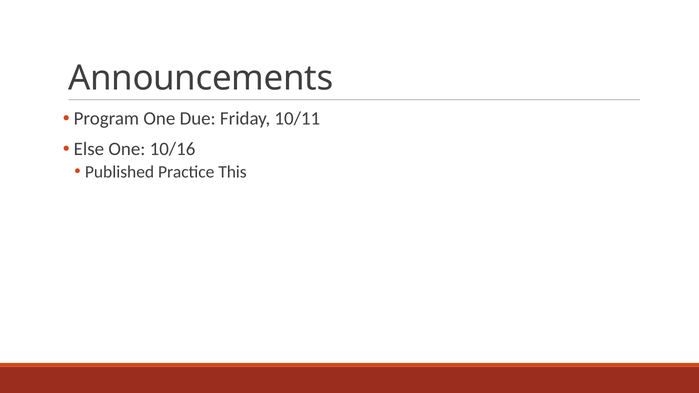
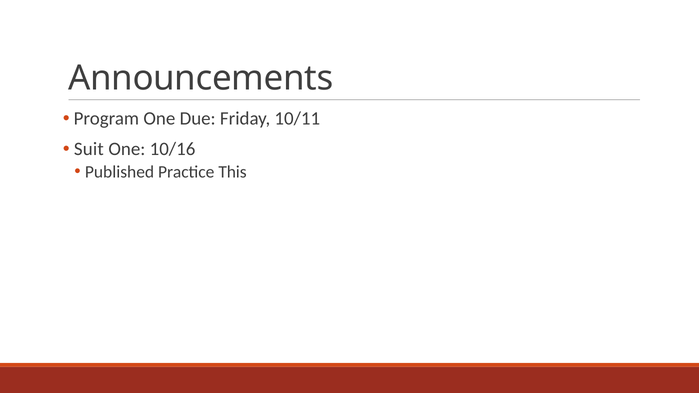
Else: Else -> Suit (89, 149)
